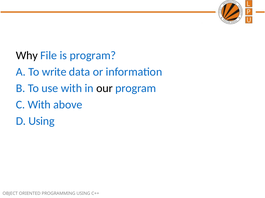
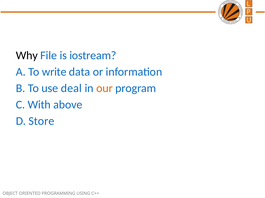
is program: program -> iostream (93, 56)
use with: with -> deal (71, 89)
our colour: black -> orange (104, 89)
D Using: Using -> Store (41, 122)
